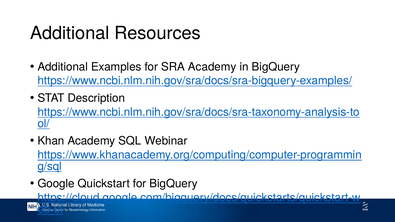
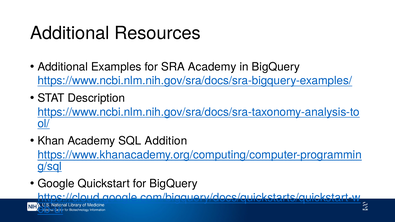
Webinar: Webinar -> Addition (166, 141)
